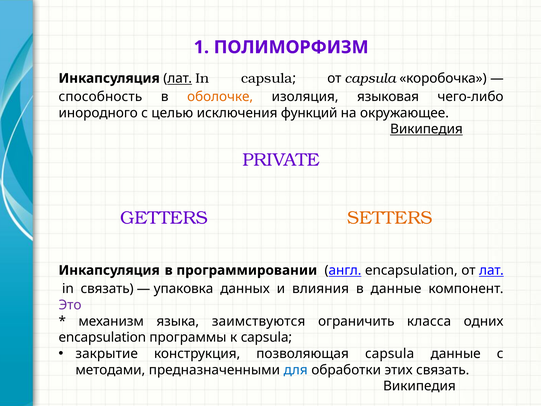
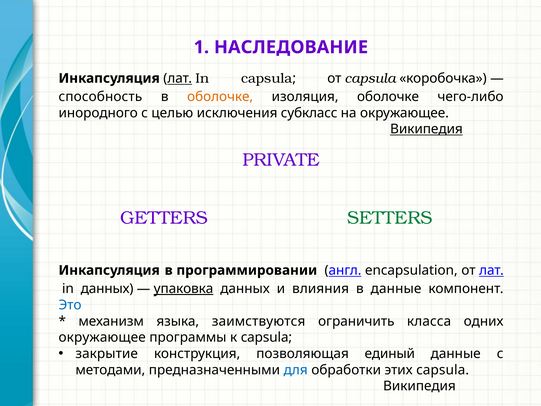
ПОЛИМОРФИЗМ: ПОЛИМОРФИЗМ -> НАСЛЕДОВАНИЕ (291, 47)
изоляция языковая: языковая -> оболочке (388, 97)
функций: функций -> субкласс (309, 113)
SETTERS colour: orange -> green (390, 218)
in связать: связать -> данных (107, 289)
упаковка underline: none -> present (184, 289)
Это colour: purple -> blue (70, 305)
encapsulation: encapsulation -> окружающее (102, 337)
позволяющая capsula: capsula -> единый (390, 353)
этих связать: связать -> capsula (443, 370)
